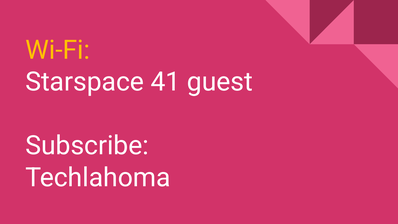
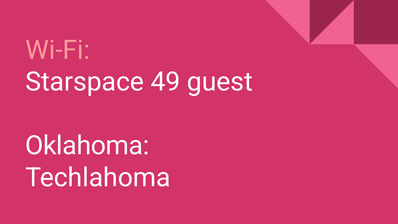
Wi-Fi colour: yellow -> pink (58, 50)
41: 41 -> 49 (165, 82)
Subscribe: Subscribe -> Oklahoma (87, 146)
